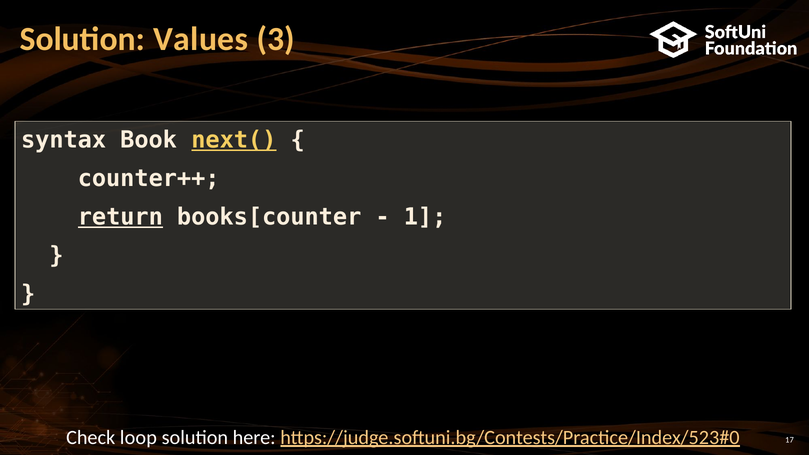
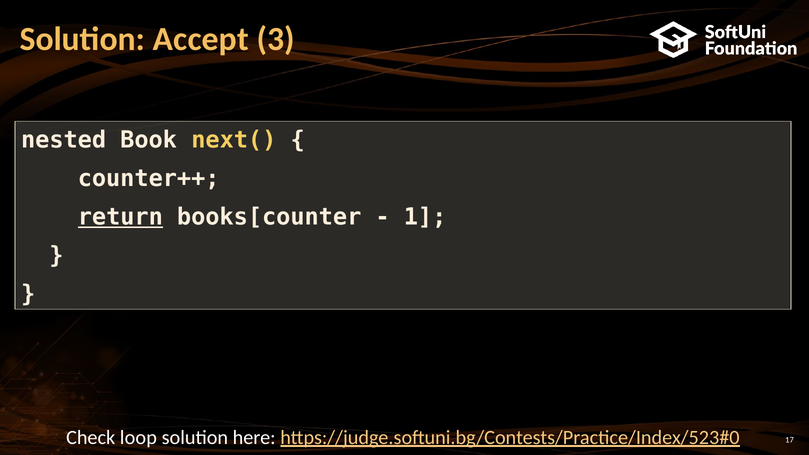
Values: Values -> Accept (201, 39)
syntax: syntax -> nested (64, 140)
next( underline: present -> none (234, 140)
